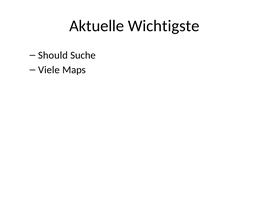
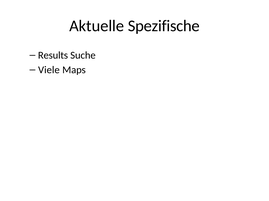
Wichtigste: Wichtigste -> Spezifische (164, 26)
Should: Should -> Results (53, 55)
